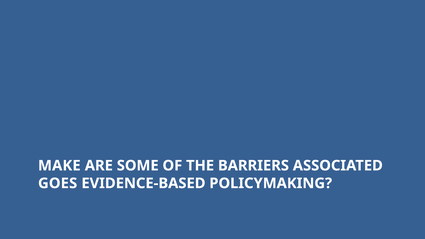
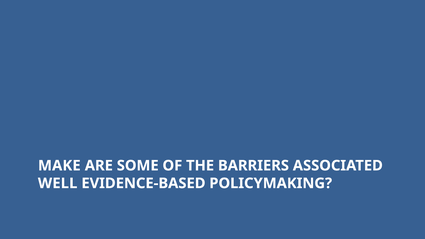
GOES: GOES -> WELL (58, 183)
